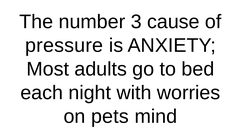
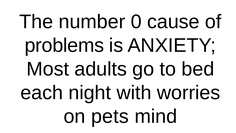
3: 3 -> 0 (136, 22)
pressure: pressure -> problems (64, 45)
